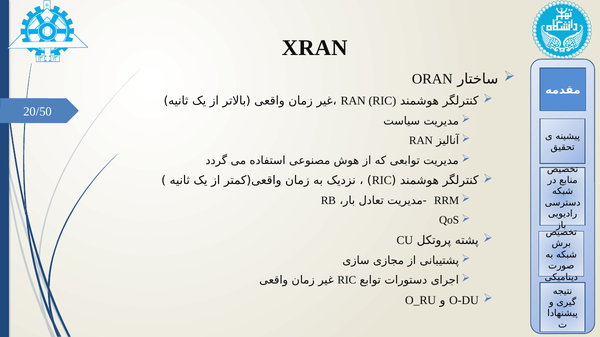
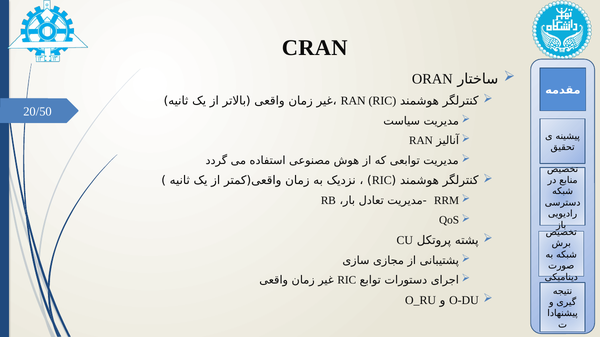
XRAN: XRAN -> CRAN (315, 48)
